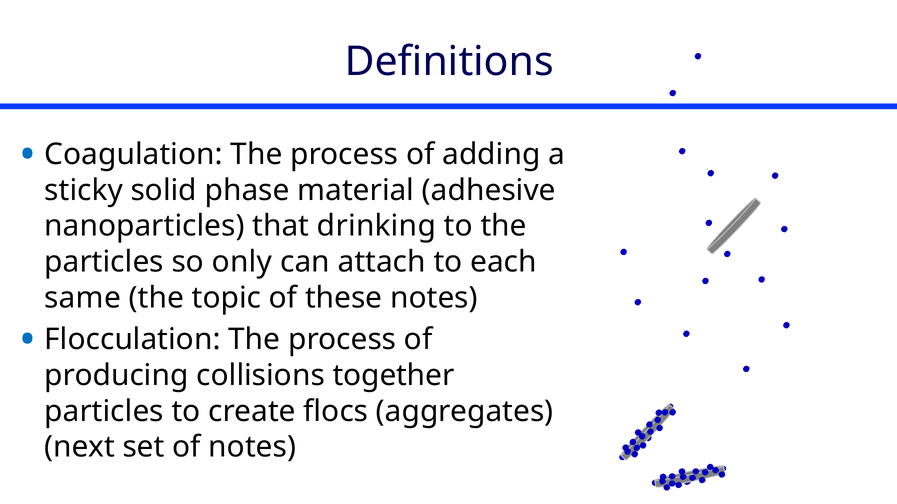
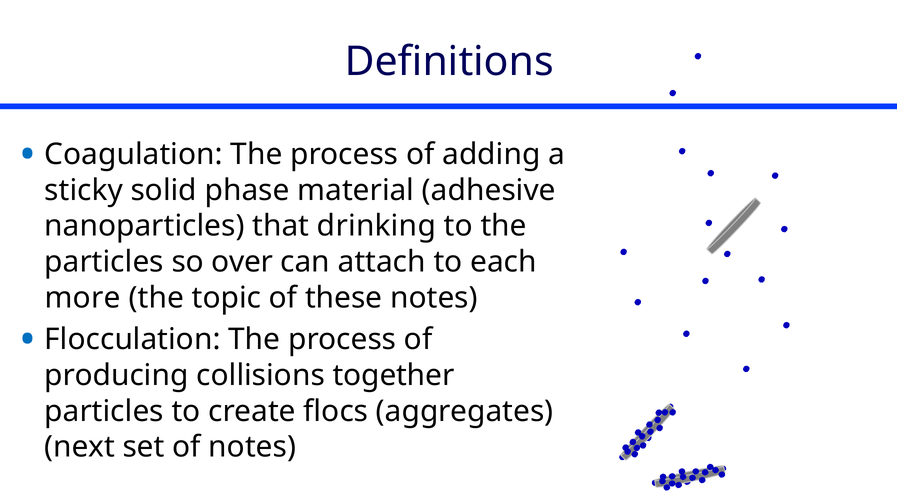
only: only -> over (242, 262)
same: same -> more (83, 298)
